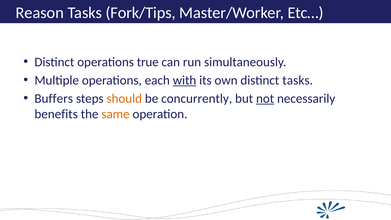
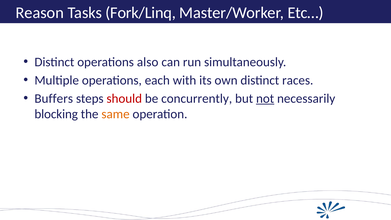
Fork/Tips: Fork/Tips -> Fork/Linq (141, 13)
true: true -> also (148, 62)
with underline: present -> none (185, 80)
distinct tasks: tasks -> races (298, 80)
should colour: orange -> red (124, 98)
benefits: benefits -> blocking (56, 114)
